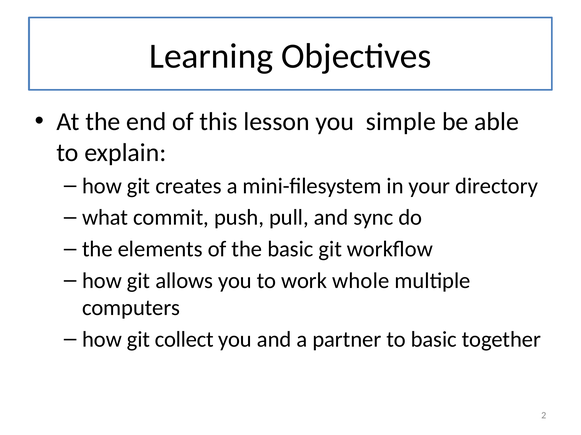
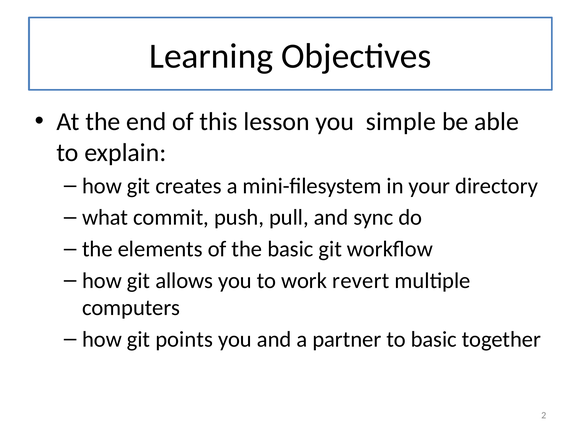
whole: whole -> revert (361, 281)
collect: collect -> points (184, 340)
